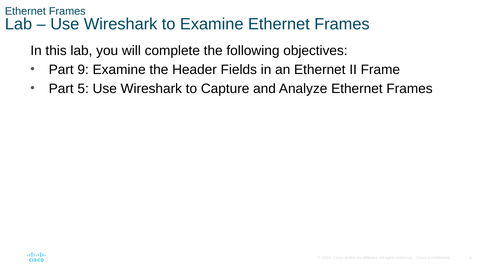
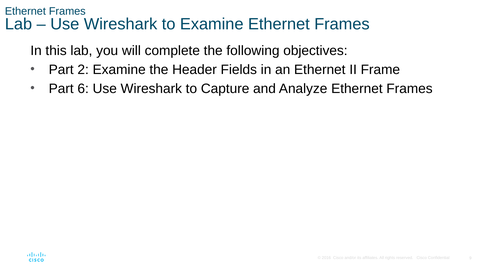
Part 9: 9 -> 2 (83, 70)
5: 5 -> 6 (83, 89)
